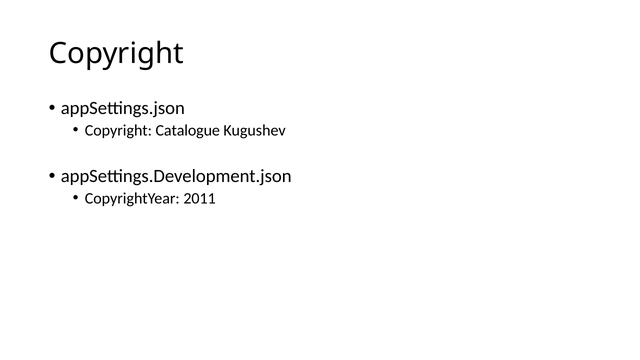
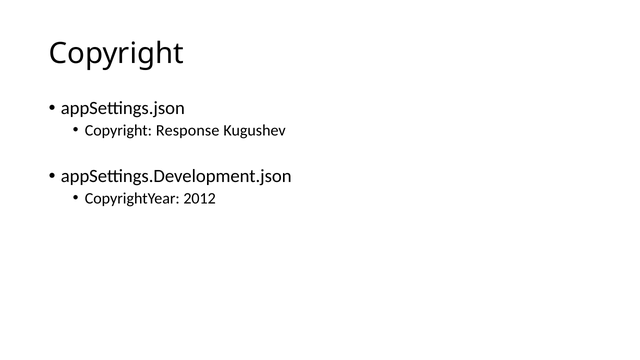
Catalogue: Catalogue -> Response (188, 130)
2011: 2011 -> 2012 (200, 198)
